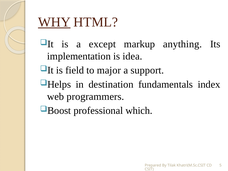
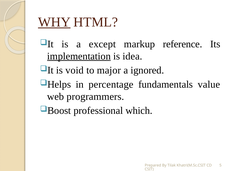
anything: anything -> reference (183, 44)
implementation underline: none -> present (79, 56)
field: field -> void (75, 70)
support: support -> ignored (147, 70)
destination: destination -> percentage (111, 84)
index: index -> value (209, 84)
